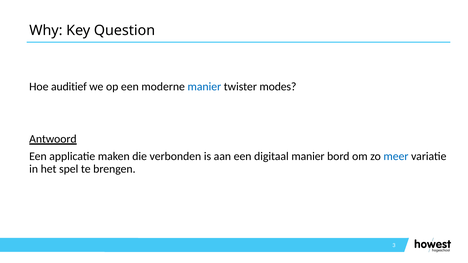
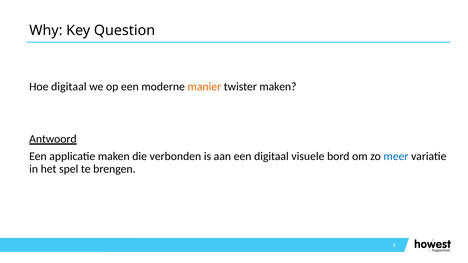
Hoe auditief: auditief -> digitaal (69, 87)
manier colour: blue -> orange (204, 87)
twister modes: modes -> maken (278, 87)
digitaal manier: manier -> visuele (308, 157)
